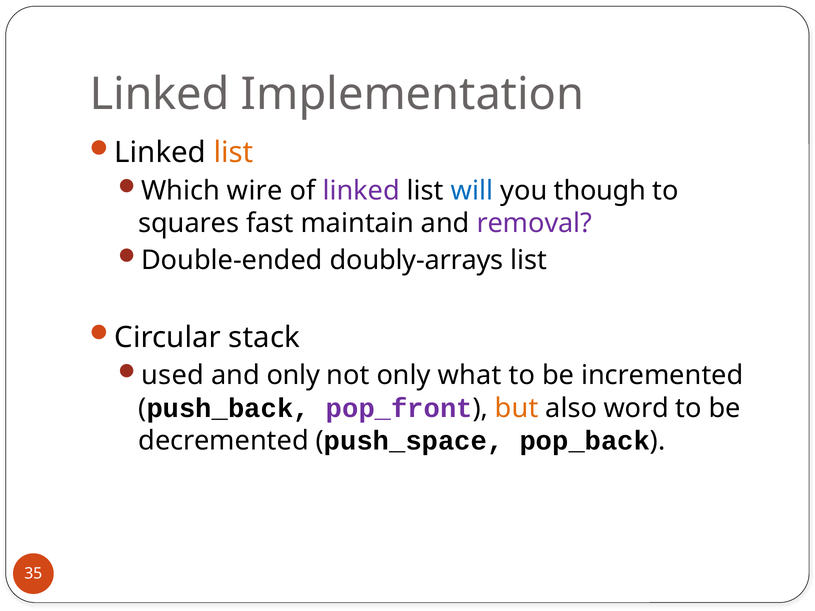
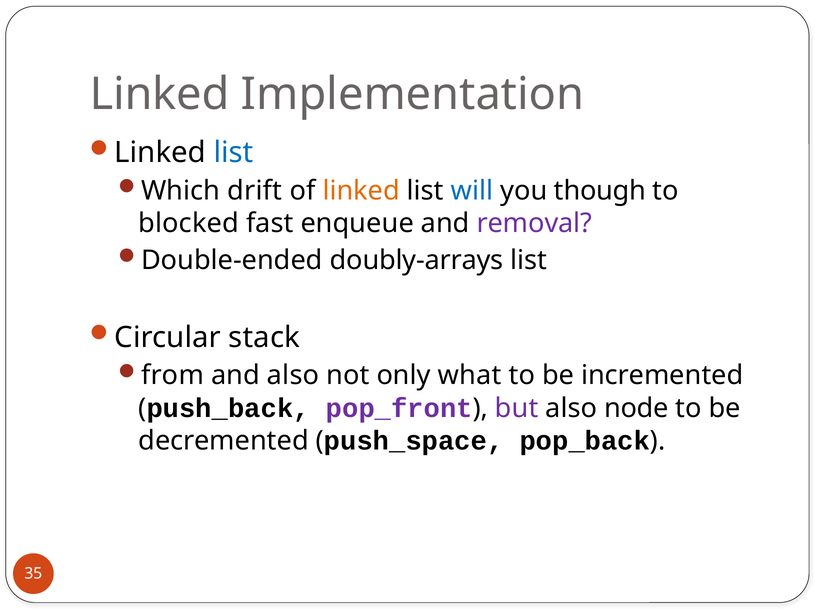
list colour: orange -> blue (234, 153)
wire: wire -> drift (255, 191)
linked colour: purple -> orange (361, 191)
squares: squares -> blocked (189, 223)
maintain: maintain -> enqueue (357, 223)
used: used -> from (173, 376)
and only: only -> also (293, 376)
but colour: orange -> purple (517, 408)
word: word -> node (636, 408)
